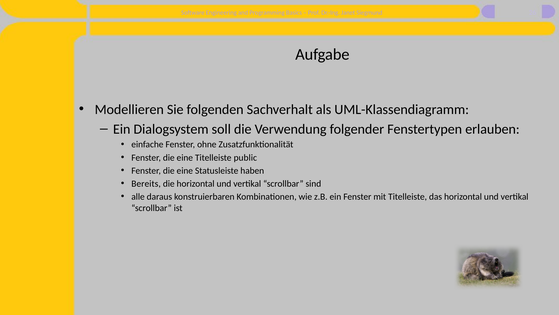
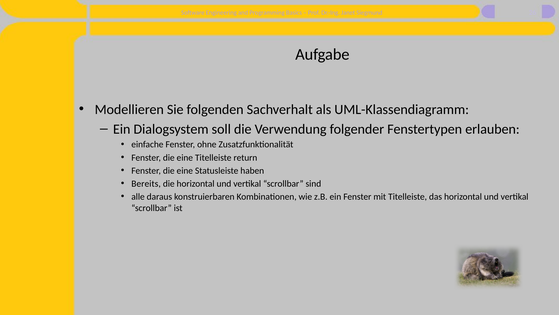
public: public -> return (245, 157)
